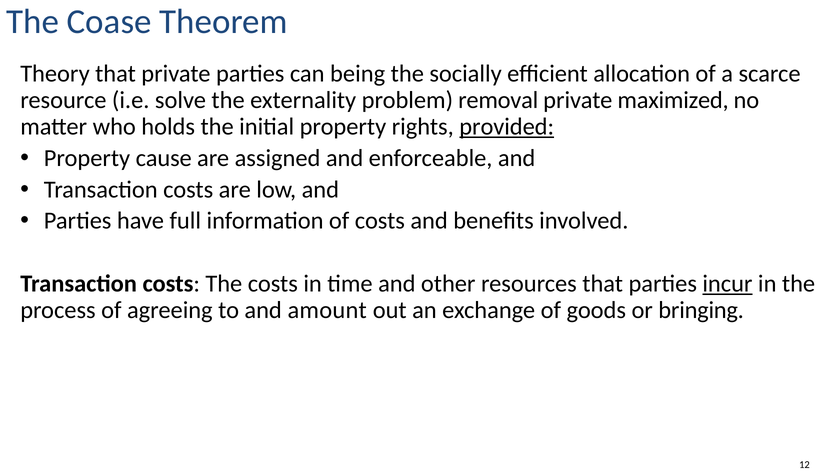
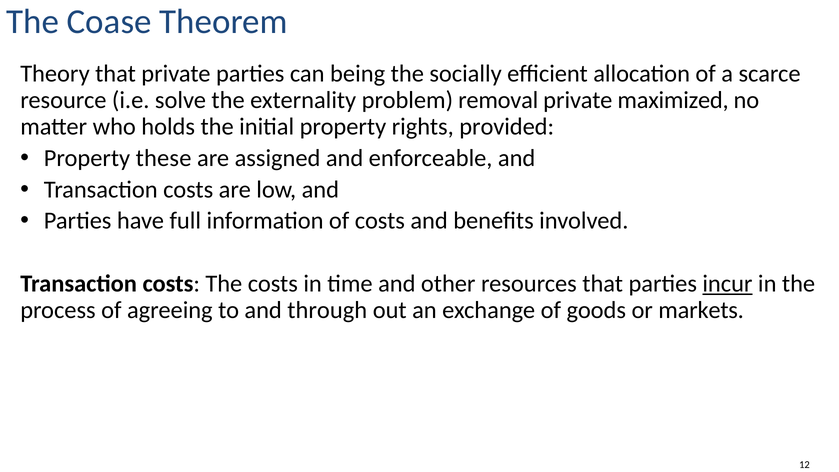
provided underline: present -> none (507, 127)
cause: cause -> these (164, 158)
amount: amount -> through (327, 310)
bringing: bringing -> markets (701, 310)
